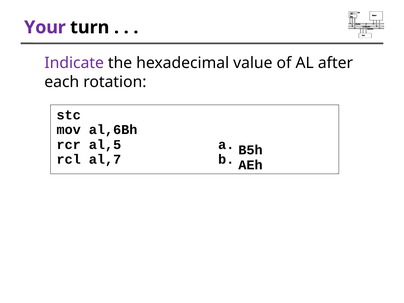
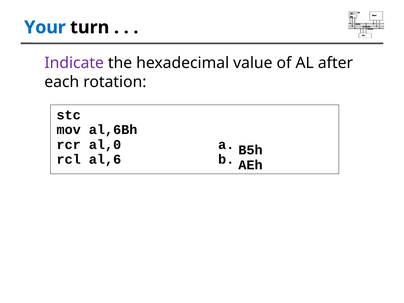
Your colour: purple -> blue (45, 27)
al,5: al,5 -> al,0 (105, 145)
al,7: al,7 -> al,6 (105, 159)
